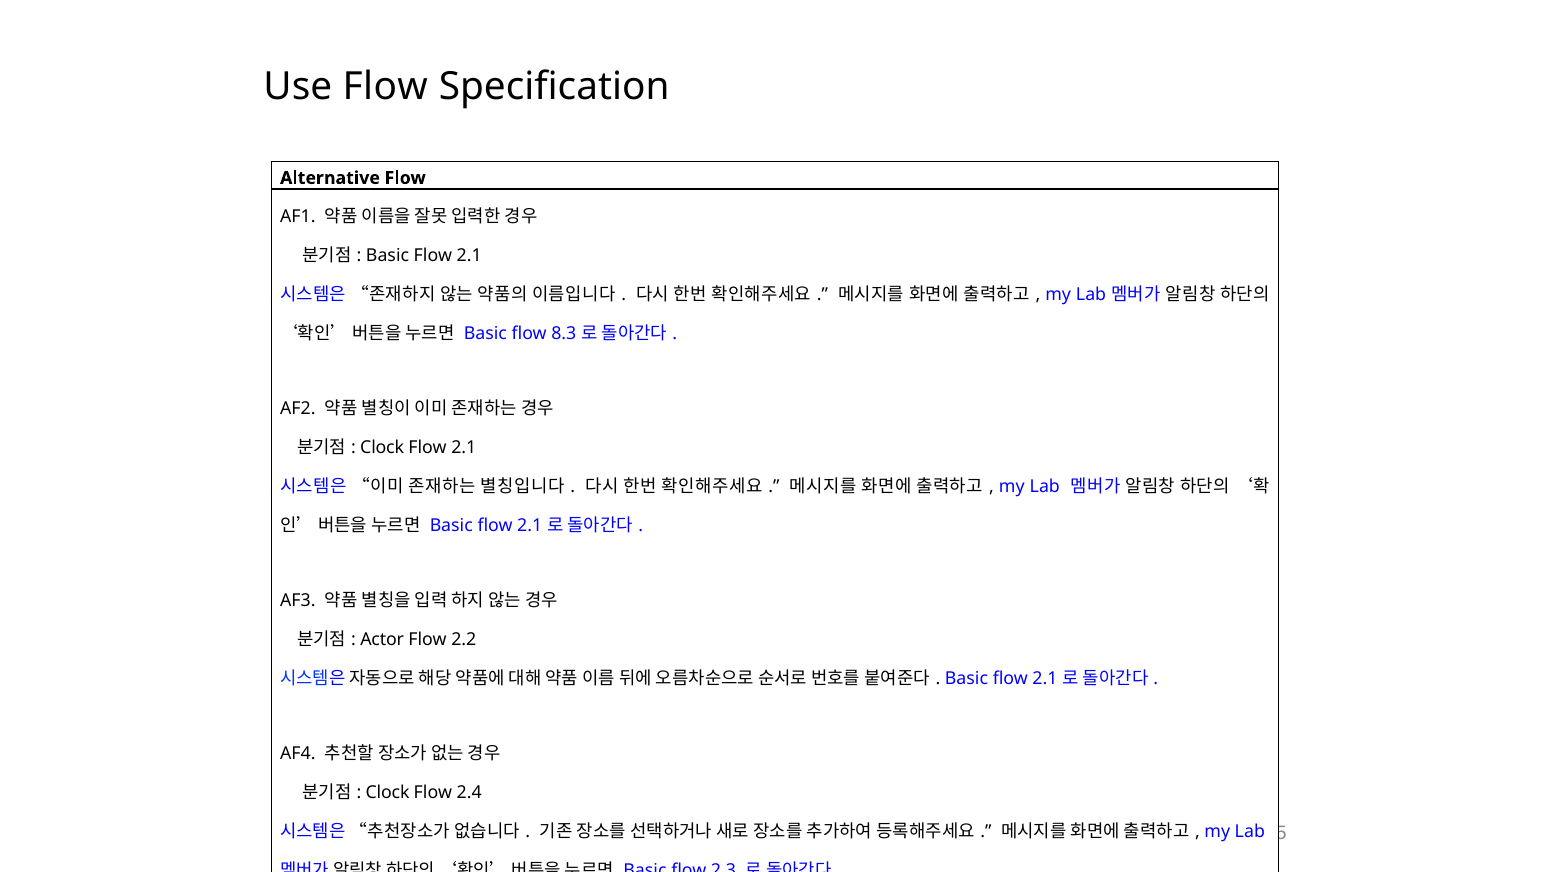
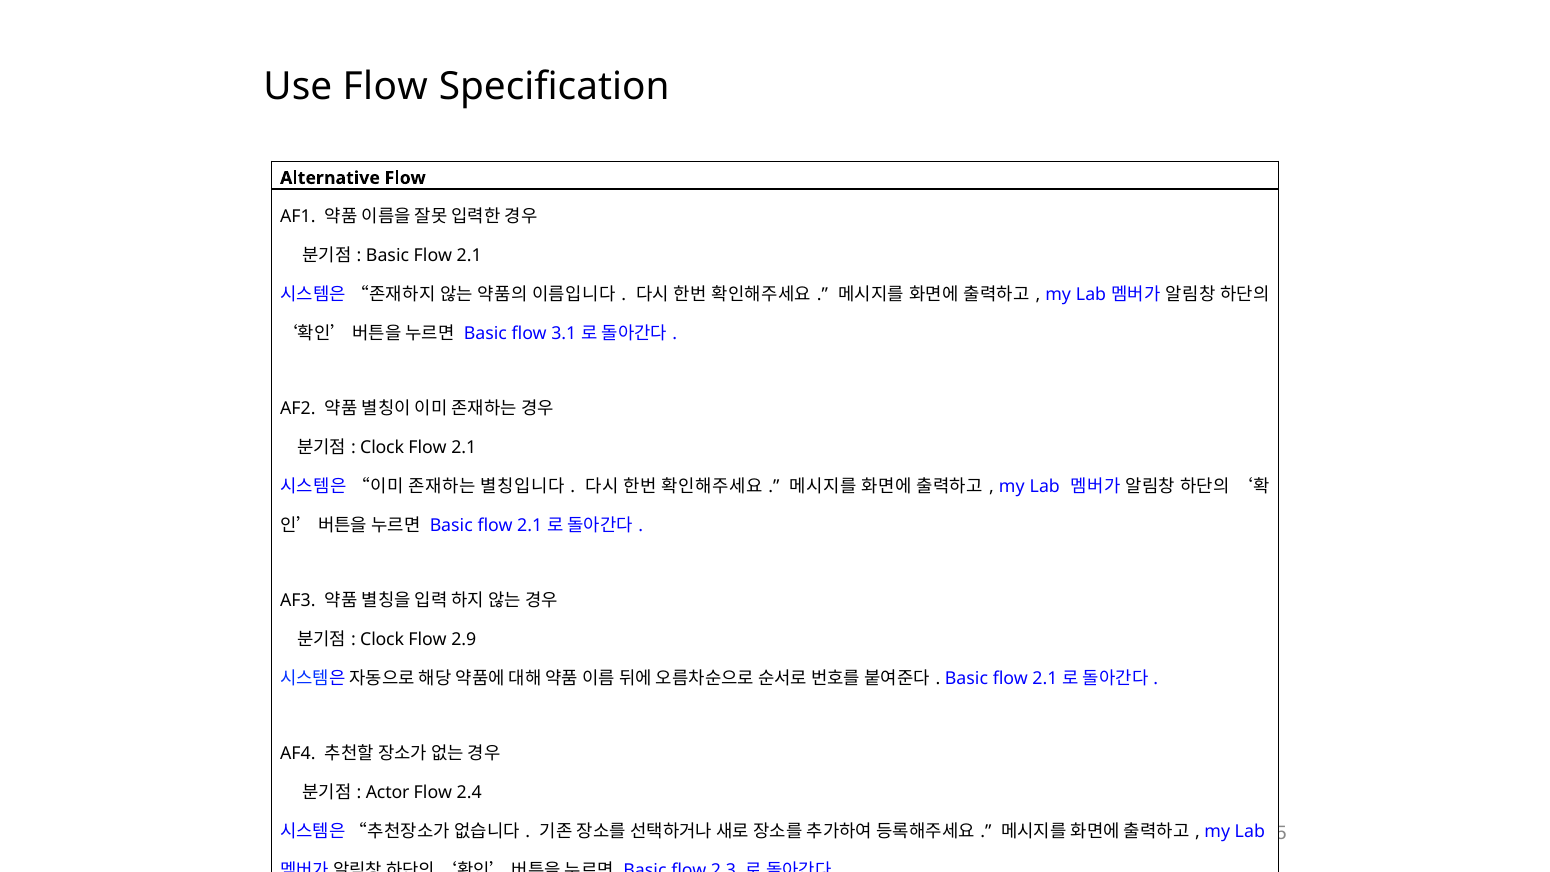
8.3: 8.3 -> 3.1 (564, 334)
Actor: Actor -> Clock (382, 640)
2.2: 2.2 -> 2.9 (464, 640)
Clock: Clock -> Actor (388, 793)
